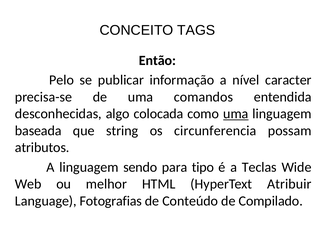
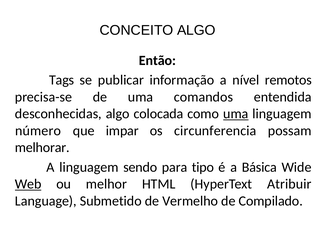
CONCEITO TAGS: TAGS -> ALGO (196, 30)
Pelo: Pelo -> Tags (62, 80)
caracter: caracter -> remotos (288, 80)
baseada: baseada -> número (38, 130)
string: string -> impar (122, 130)
atributos: atributos -> melhorar (42, 147)
Teclas: Teclas -> Básica (259, 167)
Web underline: none -> present (28, 184)
Fotografias: Fotografias -> Submetido (111, 200)
Conteúdo: Conteúdo -> Vermelho (190, 200)
